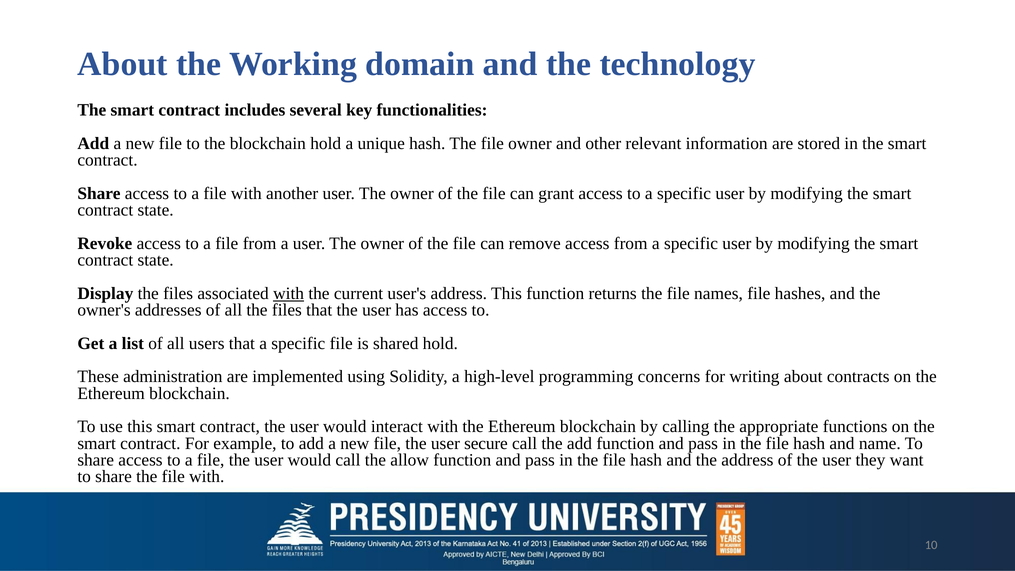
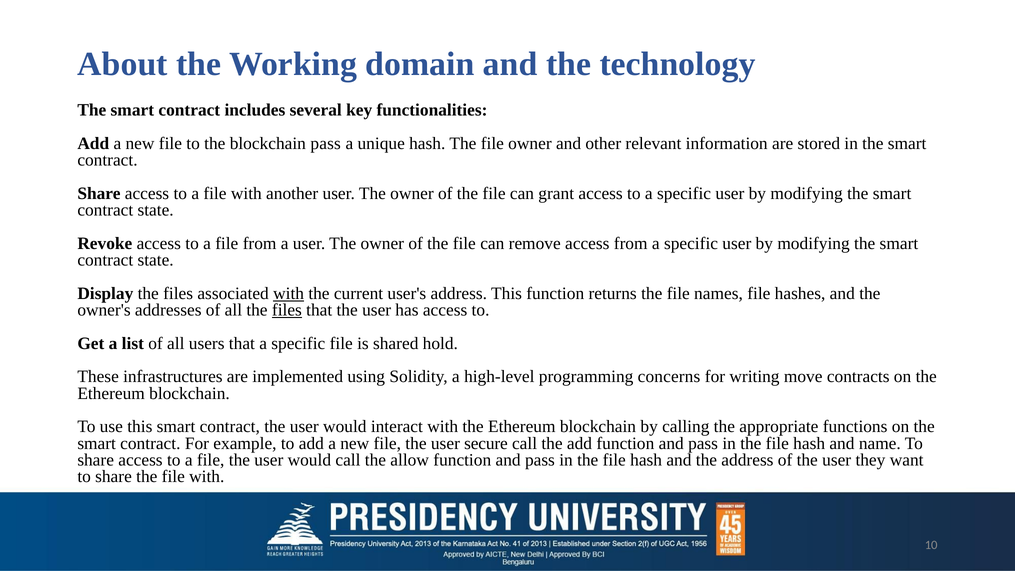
blockchain hold: hold -> pass (326, 143)
files underline: none -> present (287, 310)
administration: administration -> infrastructures (173, 377)
writing about: about -> move (803, 377)
